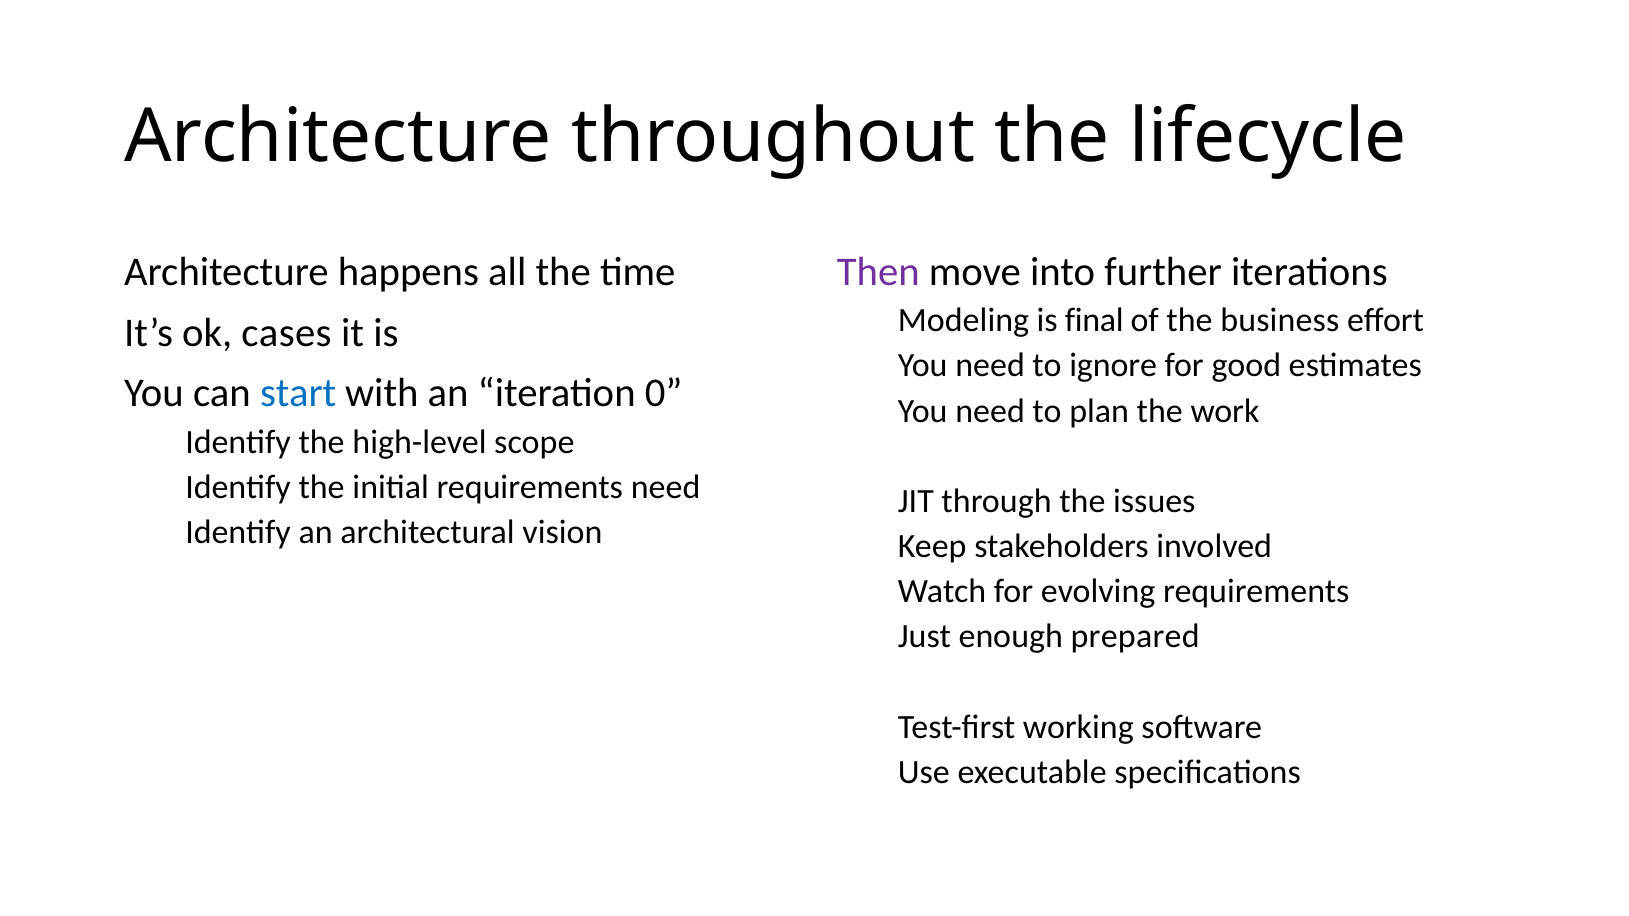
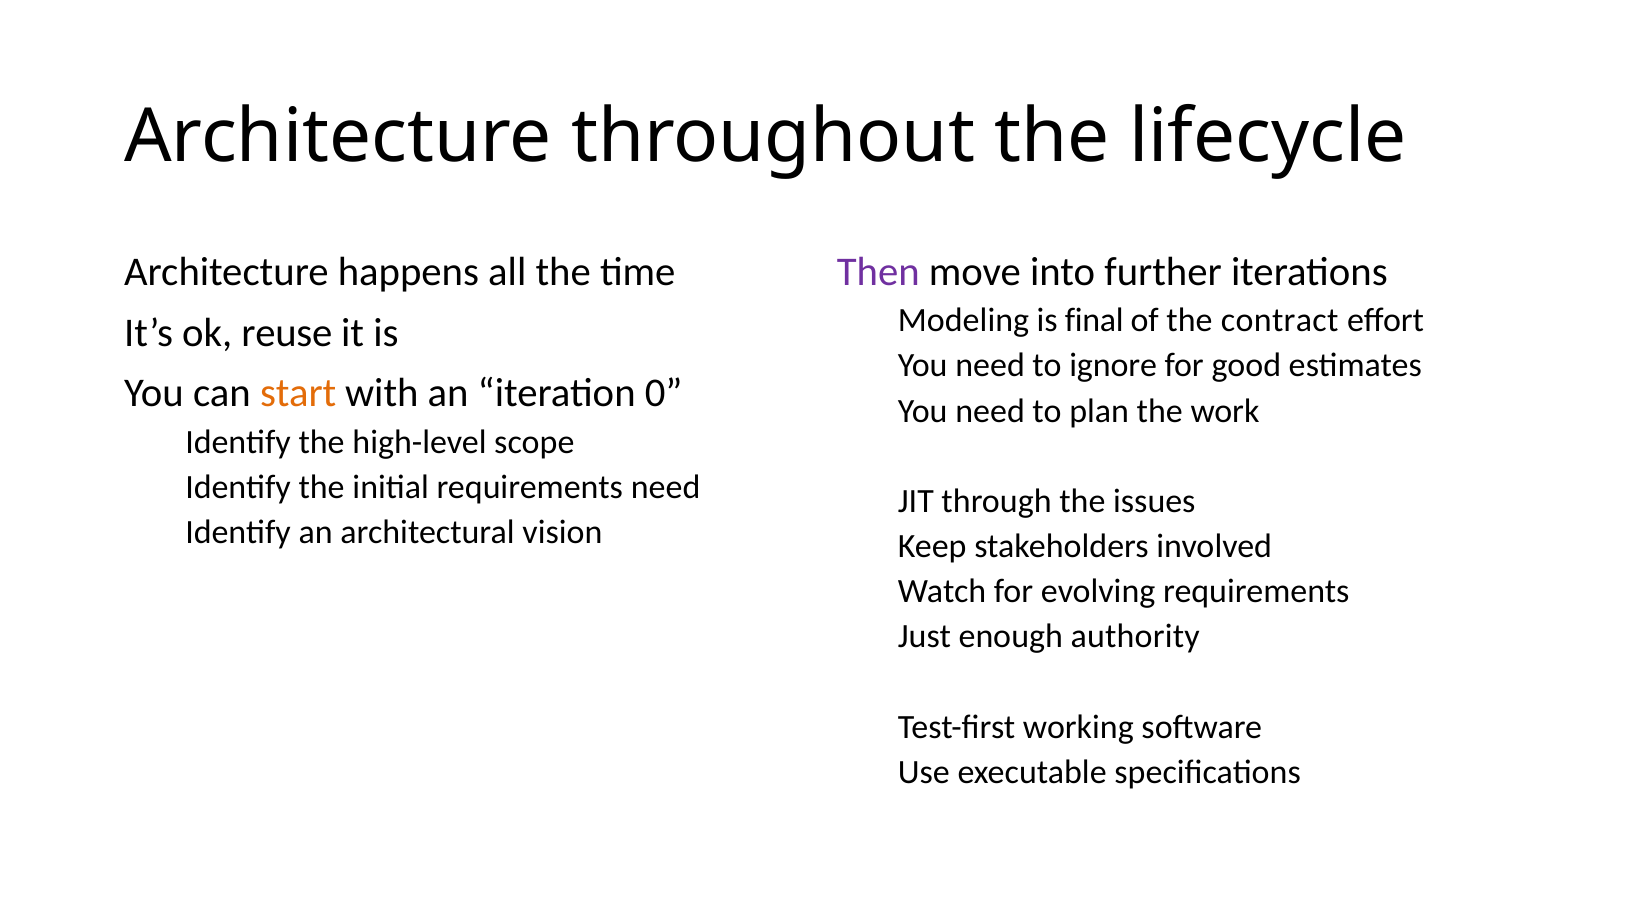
business: business -> contract (1280, 321)
cases: cases -> reuse (287, 333)
start colour: blue -> orange (298, 394)
prepared: prepared -> authority (1135, 637)
